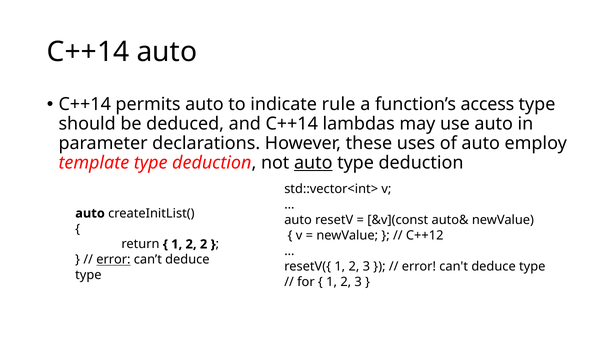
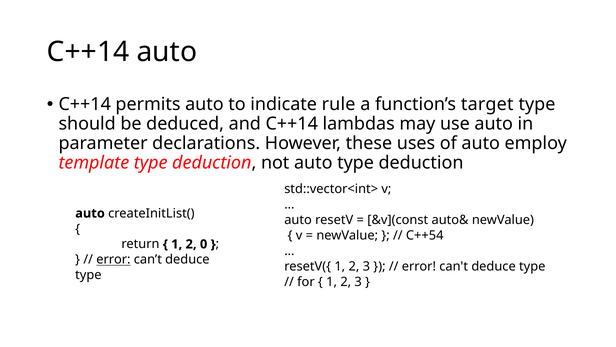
access: access -> target (487, 104)
auto underline: present -> none (313, 162)
C++12: C++12 -> C++54 (425, 235)
2 2: 2 -> 0 (204, 244)
